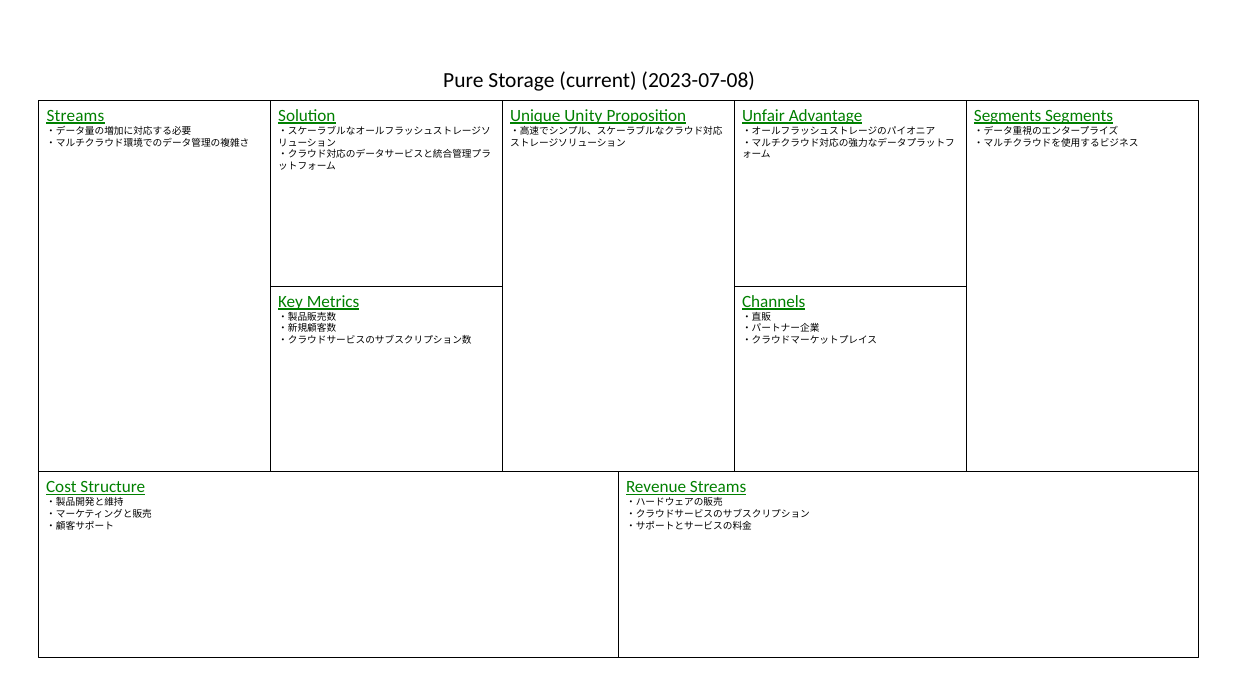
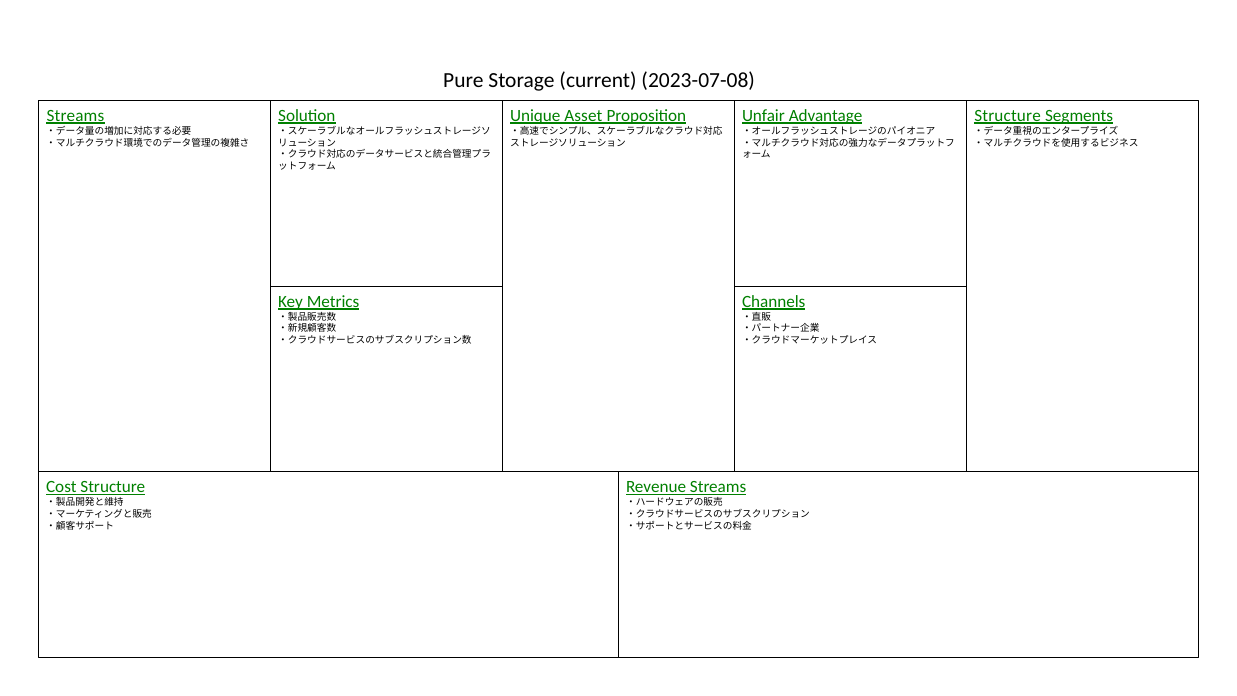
Unity: Unity -> Asset (583, 116)
Segments: Segments -> Structure (1008, 116)
